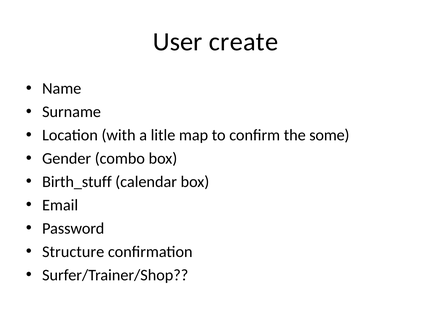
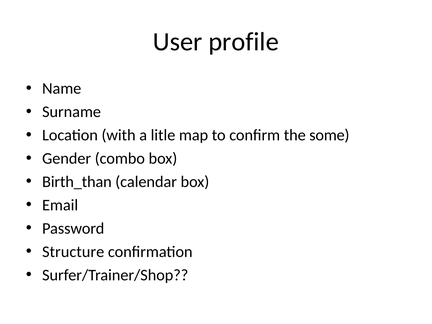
create: create -> profile (244, 42)
Birth_stuff: Birth_stuff -> Birth_than (77, 182)
